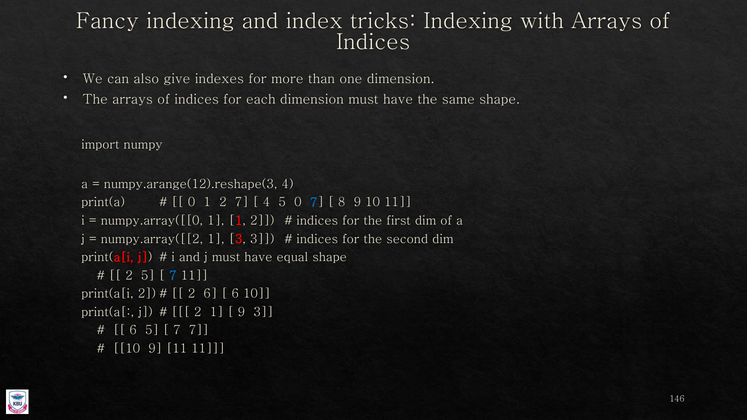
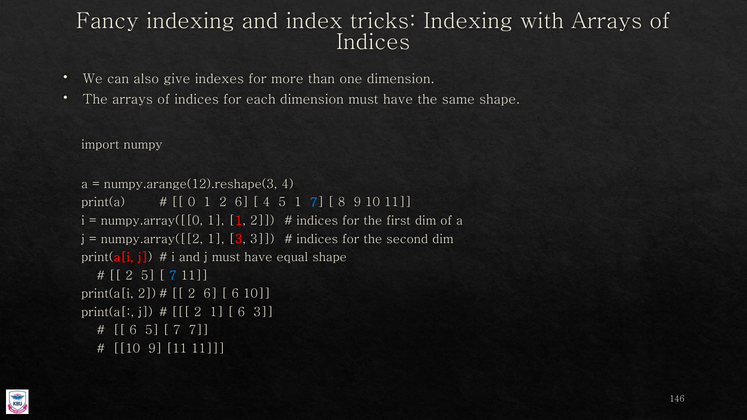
1 2 7: 7 -> 6 (242, 202)
5 0: 0 -> 1 (298, 202)
9: 9 -> 6 (241, 312)
